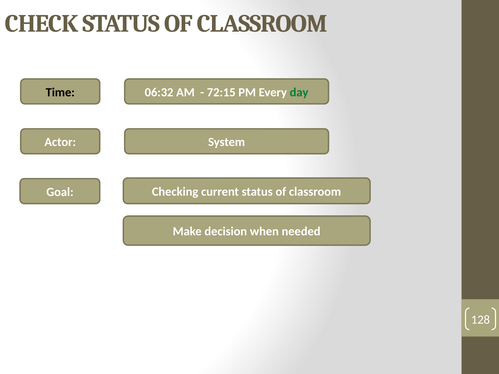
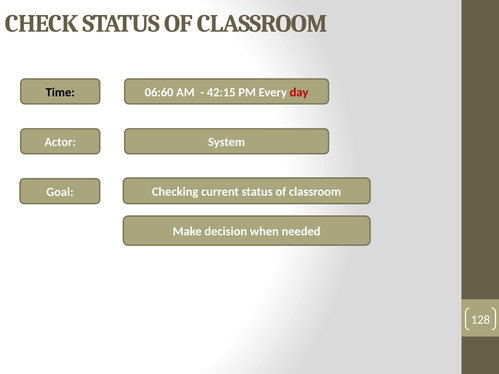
06:32: 06:32 -> 06:60 (159, 92)
72:15: 72:15 -> 42:15 (221, 92)
day colour: green -> red (299, 92)
